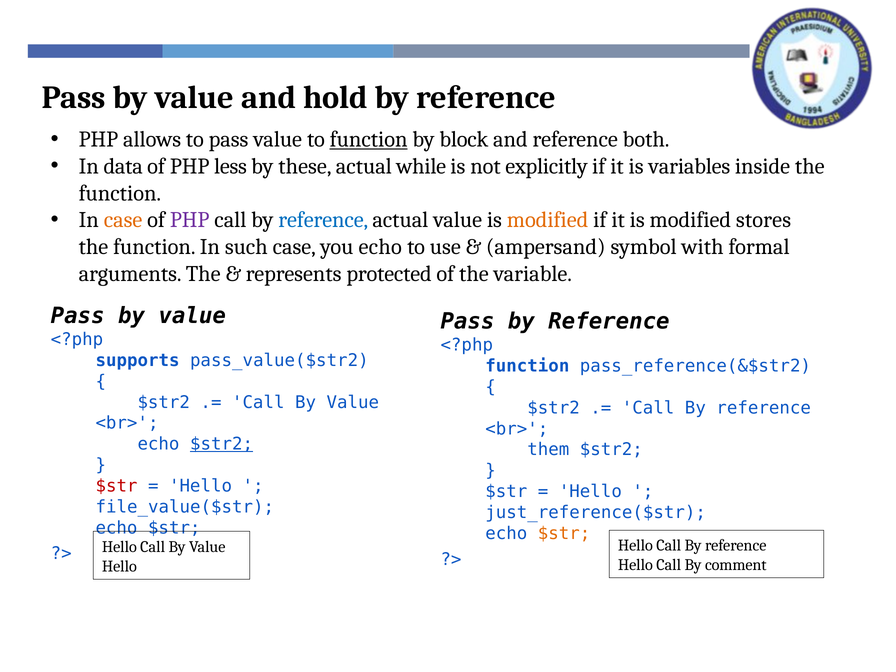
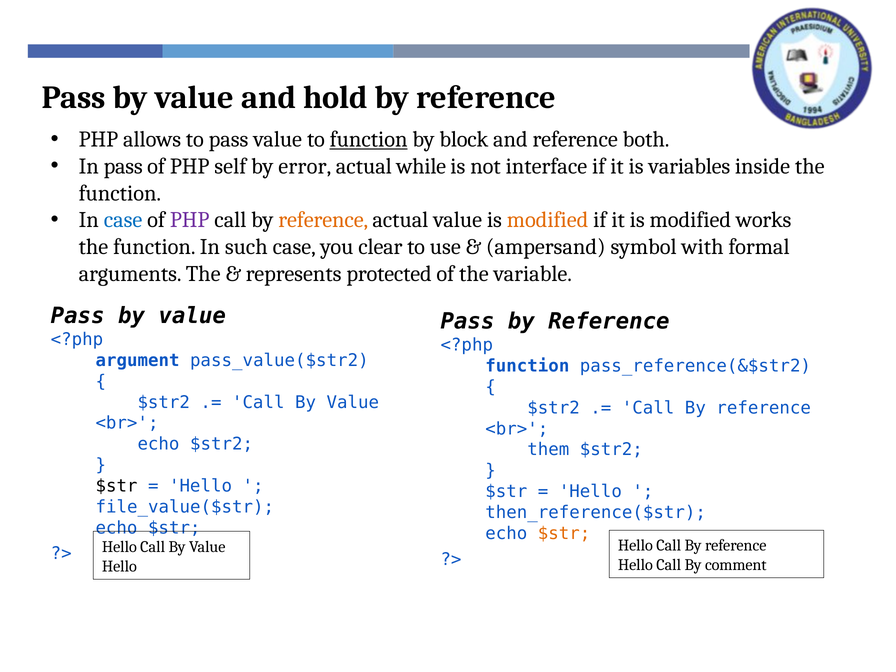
In data: data -> pass (123, 166)
less: less -> self (230, 166)
these: these -> error (305, 166)
explicitly: explicitly -> interface (546, 166)
case colour: orange -> blue (123, 220)
reference colour: blue -> orange (323, 220)
stores: stores -> works (764, 220)
you echo: echo -> clear (380, 247)
supports: supports -> argument (138, 360)
$str2 underline: present -> none (222, 444)
$str colour: red -> black (117, 486)
just_reference($str: just_reference($str -> then_reference($str (596, 512)
